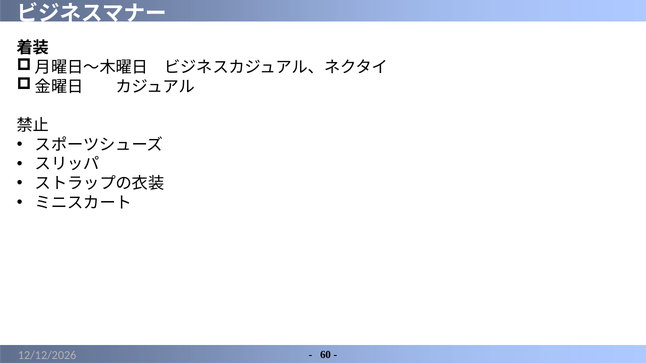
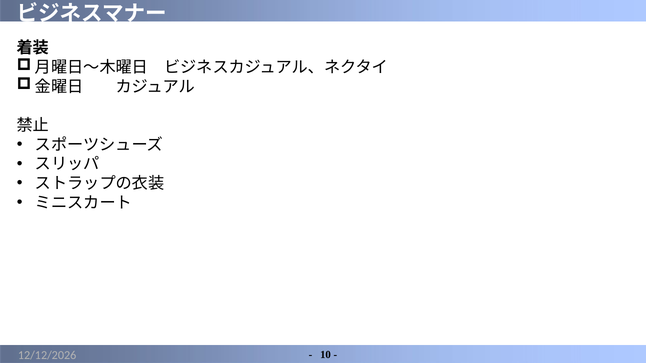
60: 60 -> 10 (325, 355)
